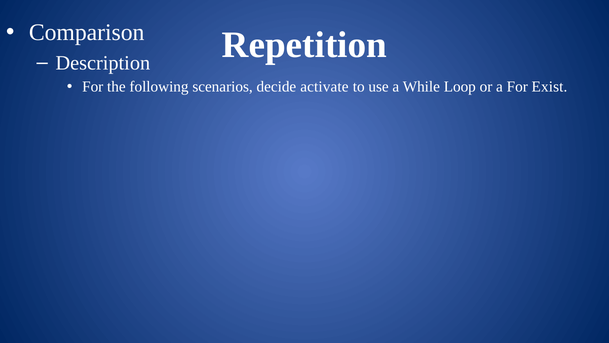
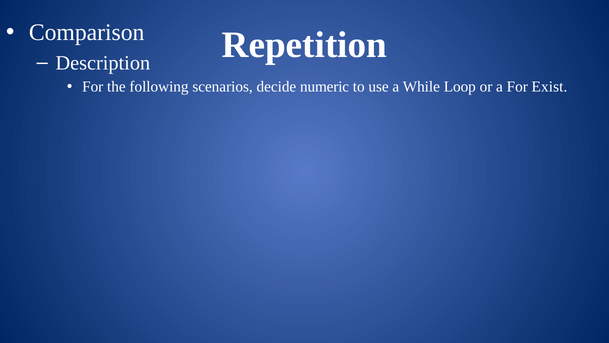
activate: activate -> numeric (325, 87)
